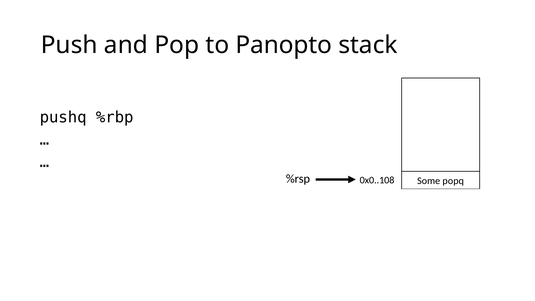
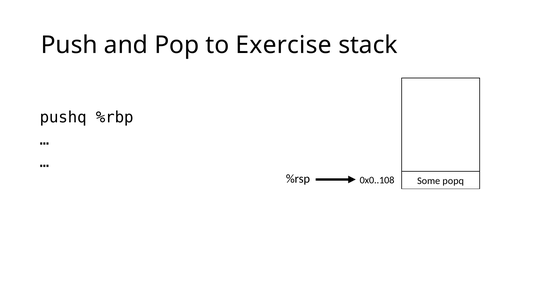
Panopto: Panopto -> Exercise (284, 45)
